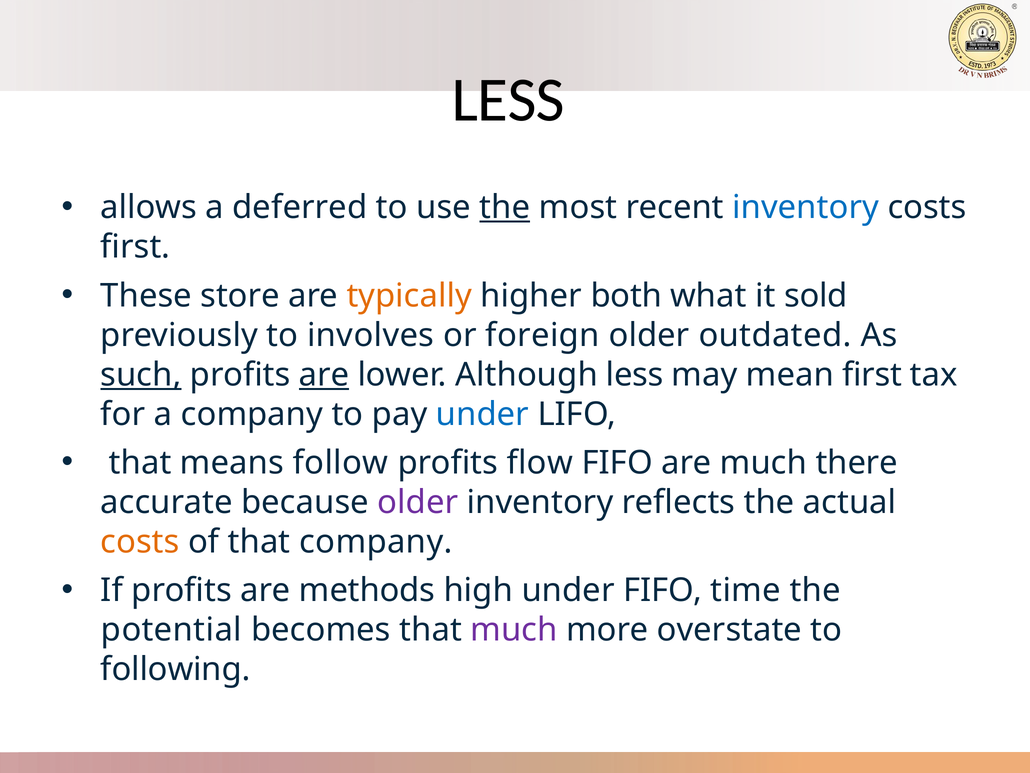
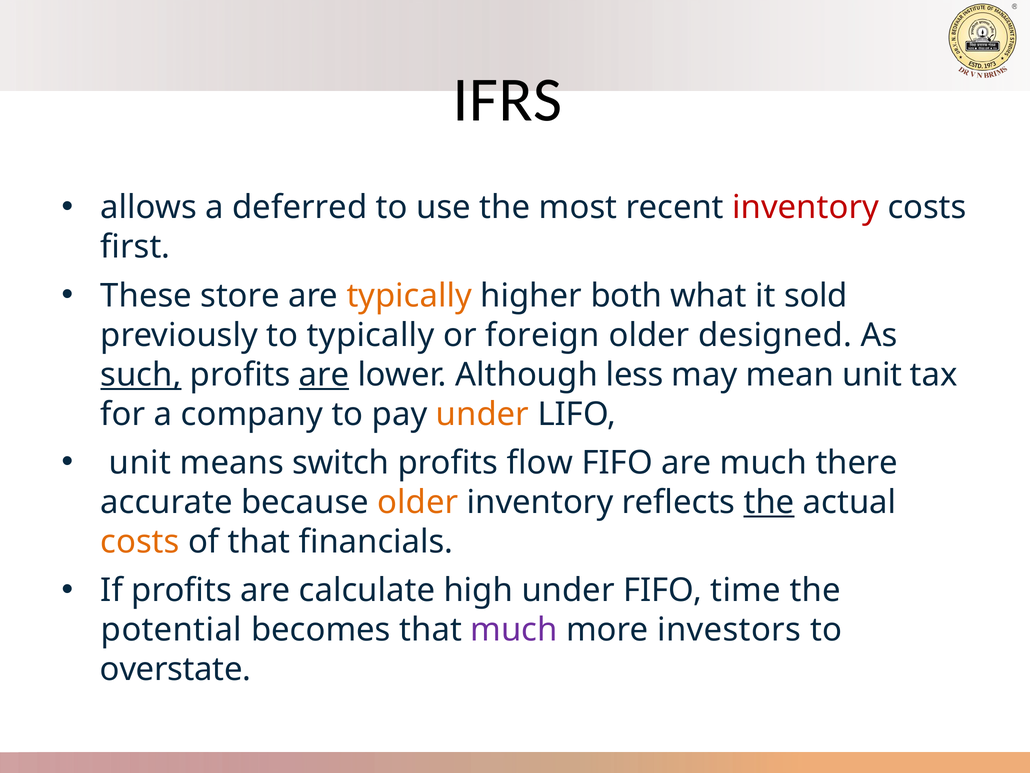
LESS: LESS -> IFRS (508, 100)
the underline: present -> none (505, 207)
inventory colour: blue -> red (806, 207)
to involves: involves -> typically (371, 335)
outdated: outdated -> designed (775, 335)
mean first: first -> unit (872, 374)
under colour: blue -> orange (482, 414)
that: that -> unit (140, 463)
follow: follow -> switch (341, 463)
older colour: purple -> orange (418, 502)
the underline: none -> present (769, 502)
that company: company -> financials (376, 541)
methods: methods -> calculate (367, 590)
overstate: overstate -> investors (729, 629)
following: following -> overstate (175, 669)
